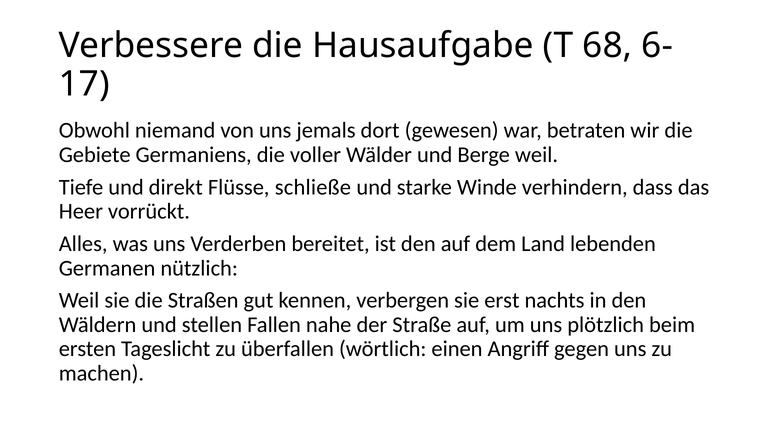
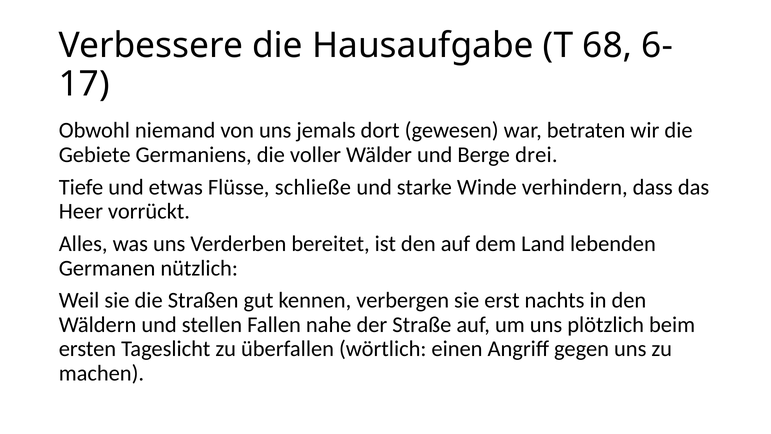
Berge weil: weil -> drei (536, 155)
direkt: direkt -> etwas (176, 187)
